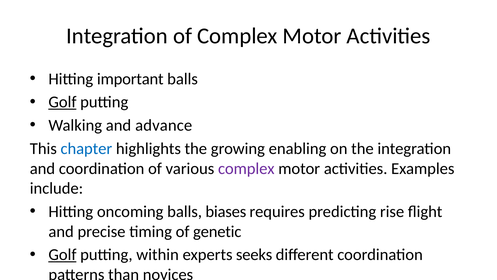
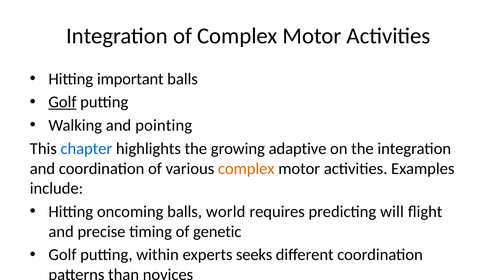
advance: advance -> pointing (164, 125)
enabling: enabling -> adaptive (298, 148)
complex colour: purple -> orange (246, 168)
biases: biases -> world (226, 211)
rise: rise -> will (392, 211)
Golf underline: present -> none (62, 254)
